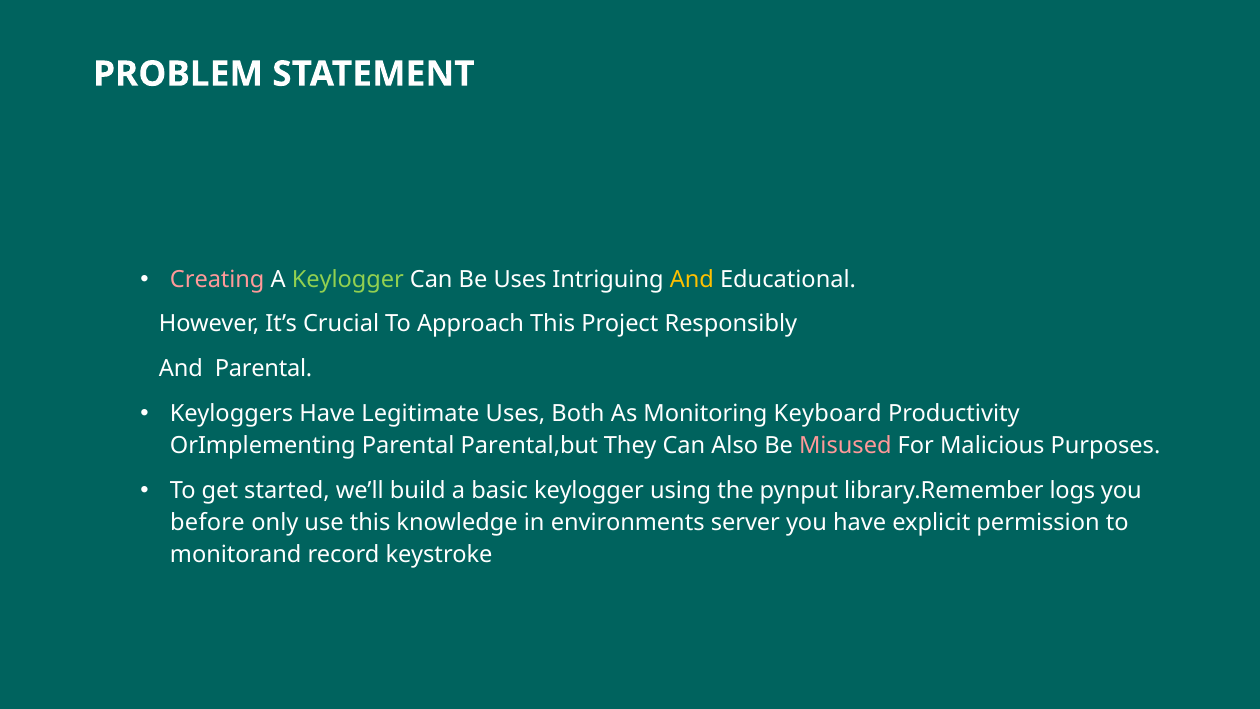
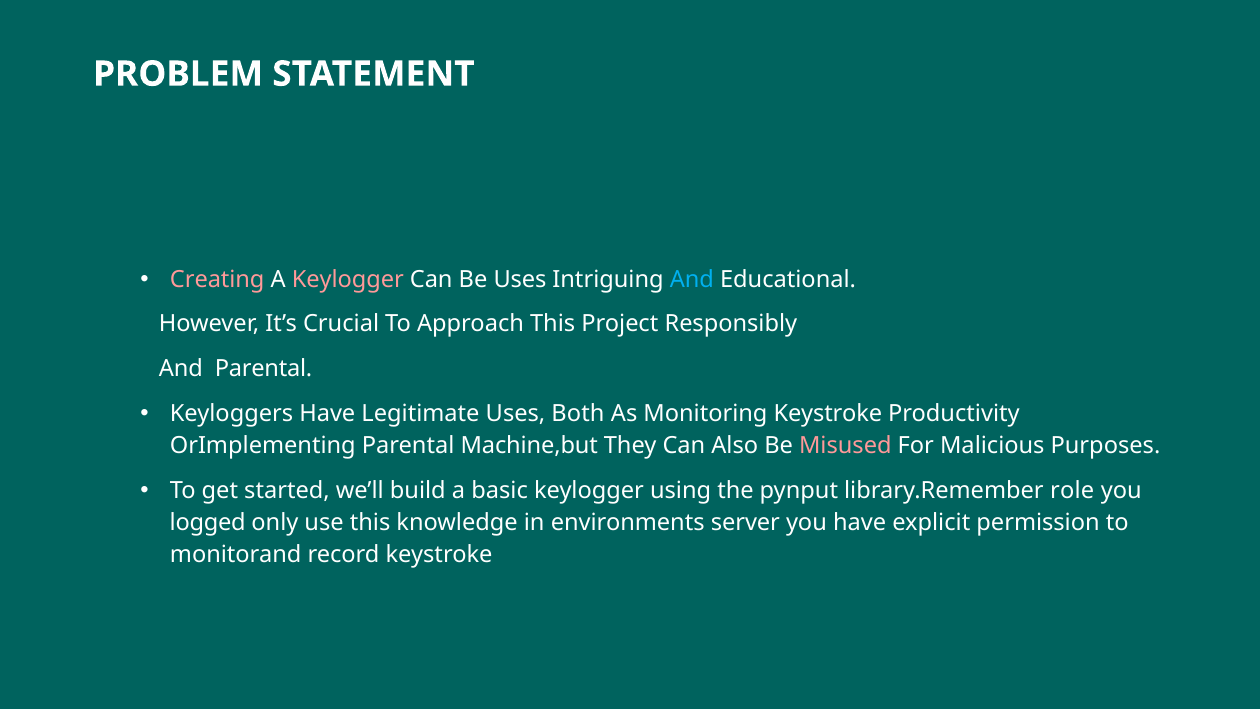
Keylogger colour: light green -> pink (348, 279)
And colour: yellow -> light blue (692, 279)
Monitoring Keyboard: Keyboard -> Keystroke (828, 413)
Parental,but: Parental,but -> Machine,but (529, 446)
logs: logs -> role (1072, 490)
before: before -> logged (208, 523)
